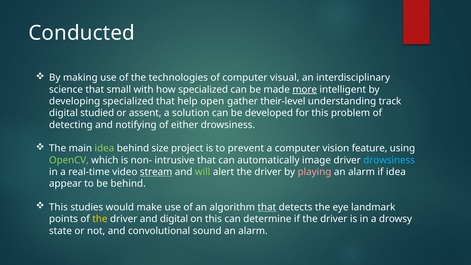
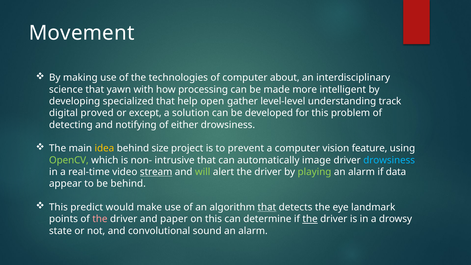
Conducted: Conducted -> Movement (82, 33)
visual: visual -> about (285, 78)
small: small -> yawn (119, 89)
how specialized: specialized -> processing (203, 89)
more underline: present -> none (305, 89)
their-level: their-level -> level-level (283, 101)
studied: studied -> proved (97, 113)
assent: assent -> except (145, 113)
idea colour: light green -> yellow (104, 148)
playing colour: pink -> light green (314, 172)
if idea: idea -> data (396, 172)
studies: studies -> predict (87, 207)
the colour: yellow -> pink (100, 219)
and digital: digital -> paper (174, 219)
the underline: none -> present (310, 219)
